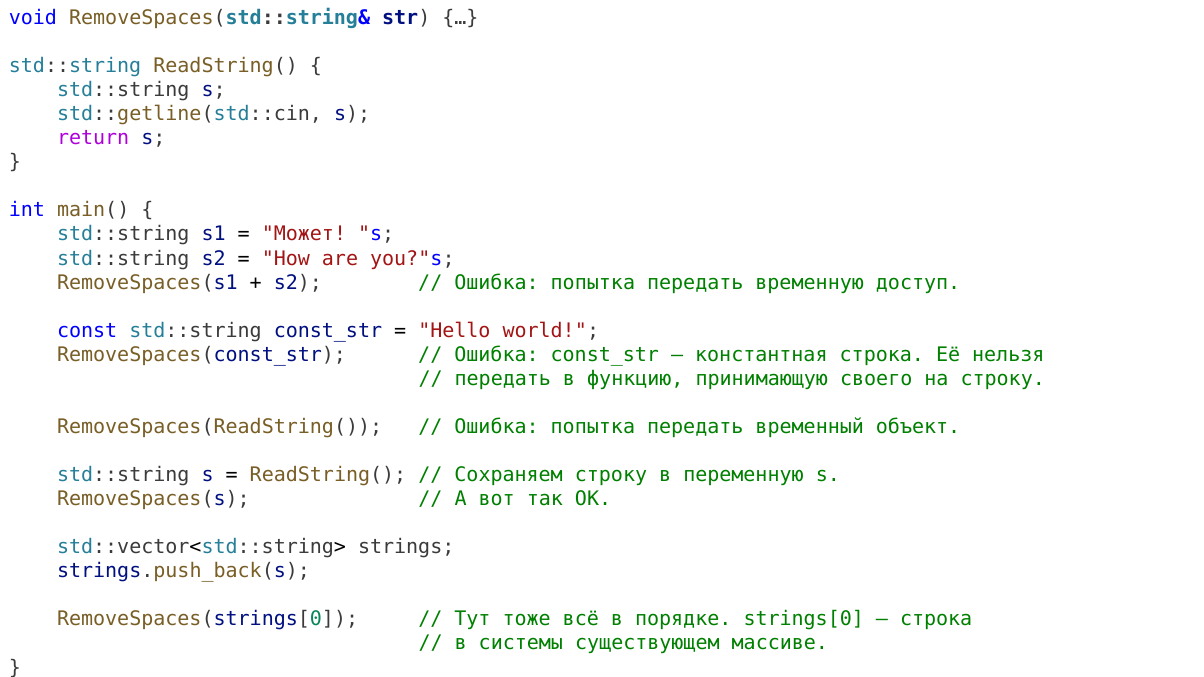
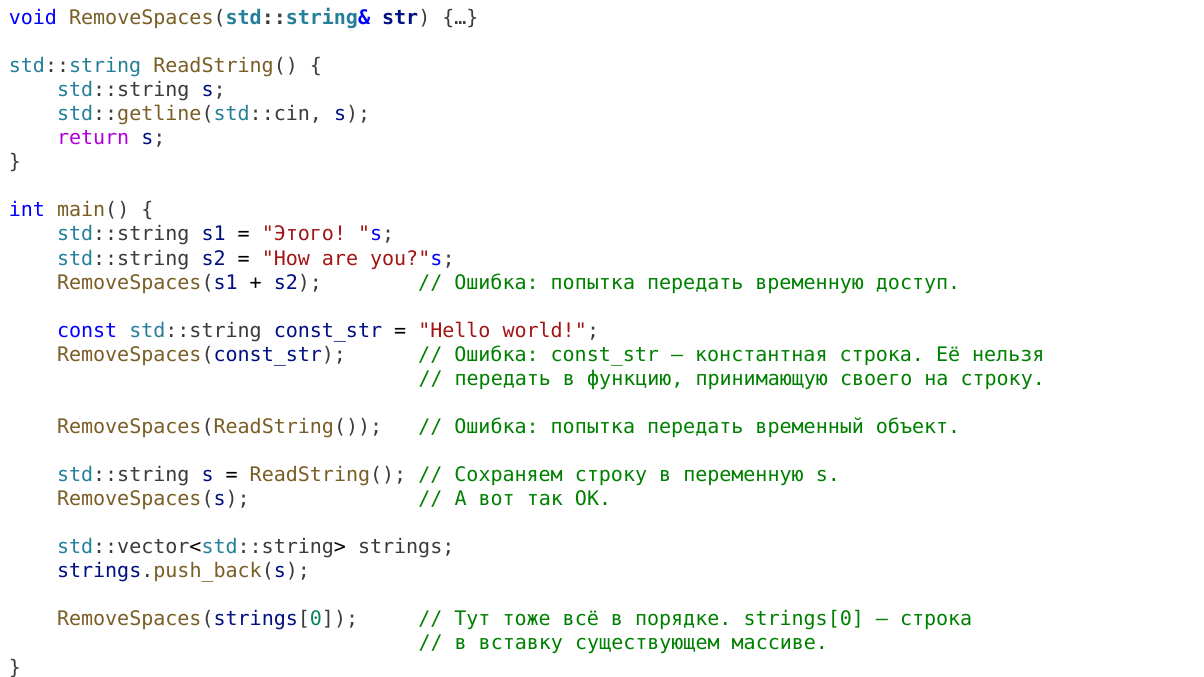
Может: Может -> Этого (304, 234)
системы: системы -> вставку (521, 644)
